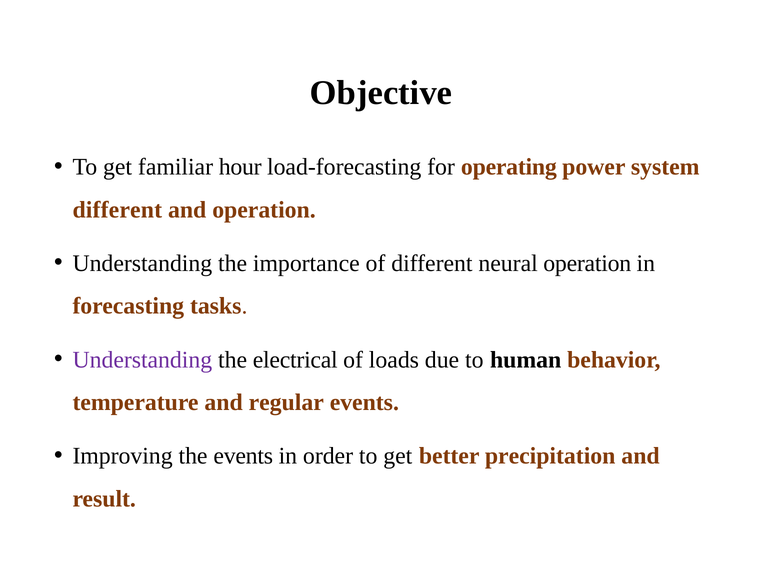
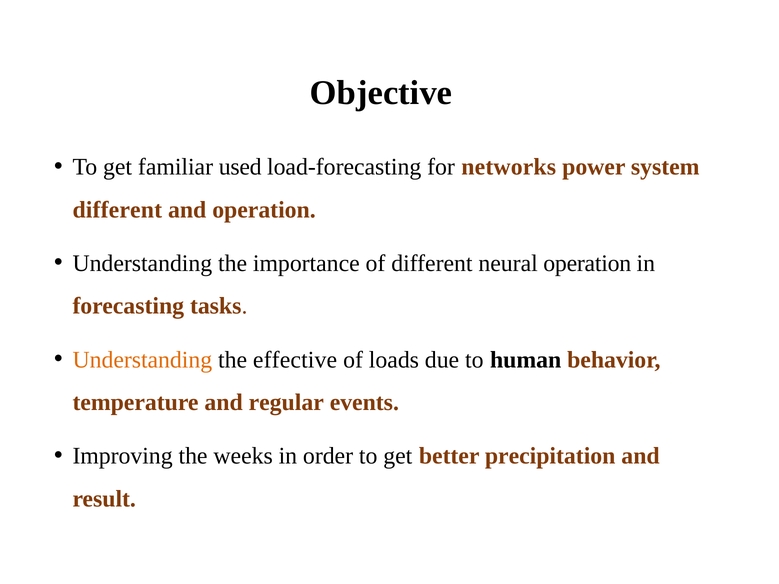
hour: hour -> used (240, 167)
operating: operating -> networks (509, 167)
Understanding colour: purple -> orange (142, 360)
electrical: electrical -> effective (295, 360)
the events: events -> weeks (243, 456)
